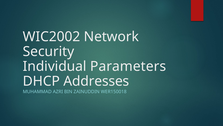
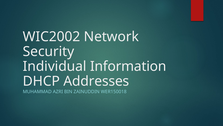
Parameters: Parameters -> Information (128, 66)
